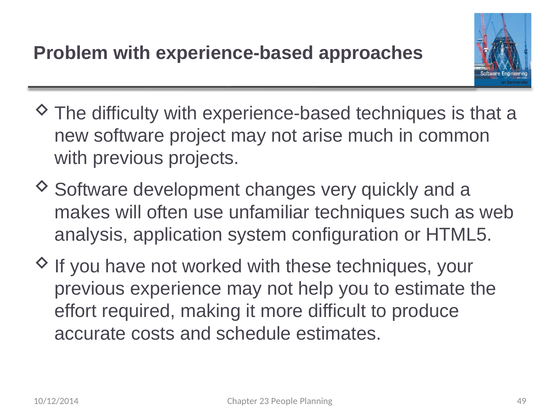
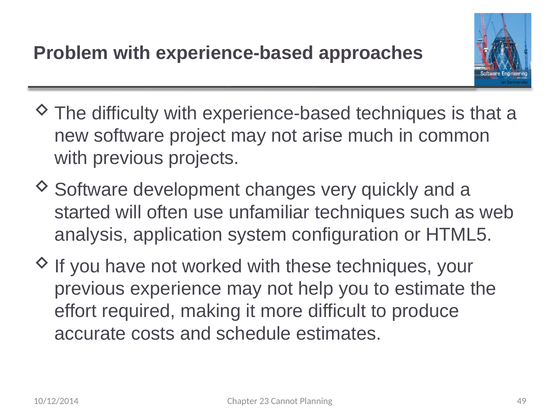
makes: makes -> started (83, 212)
People: People -> Cannot (284, 401)
